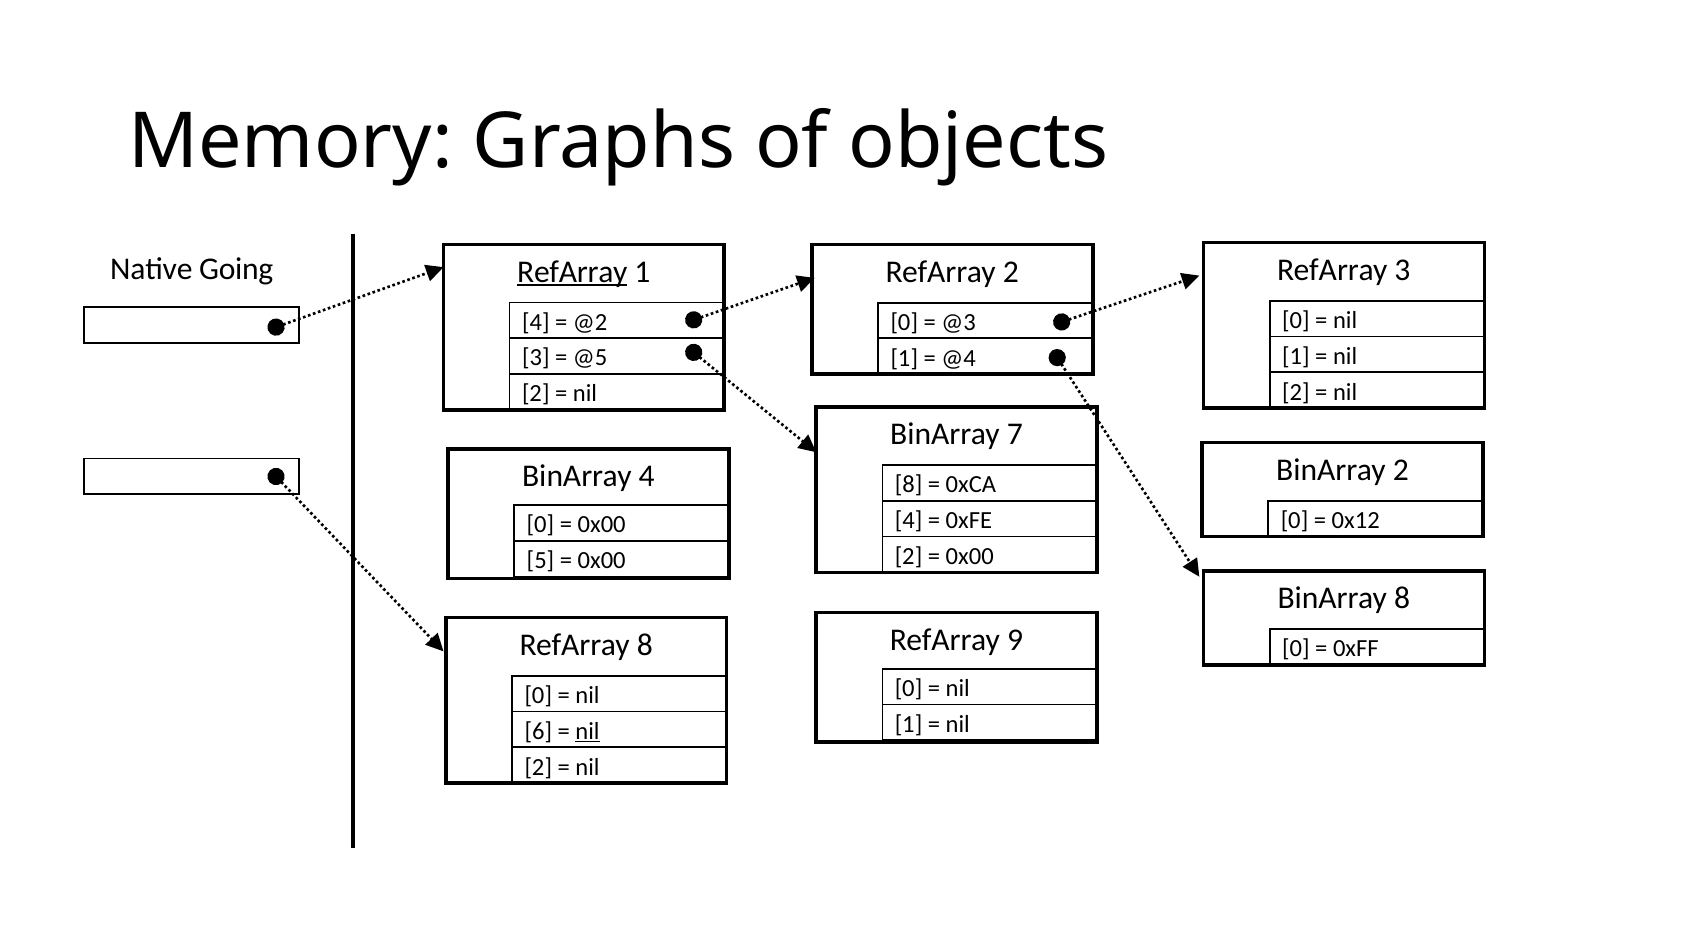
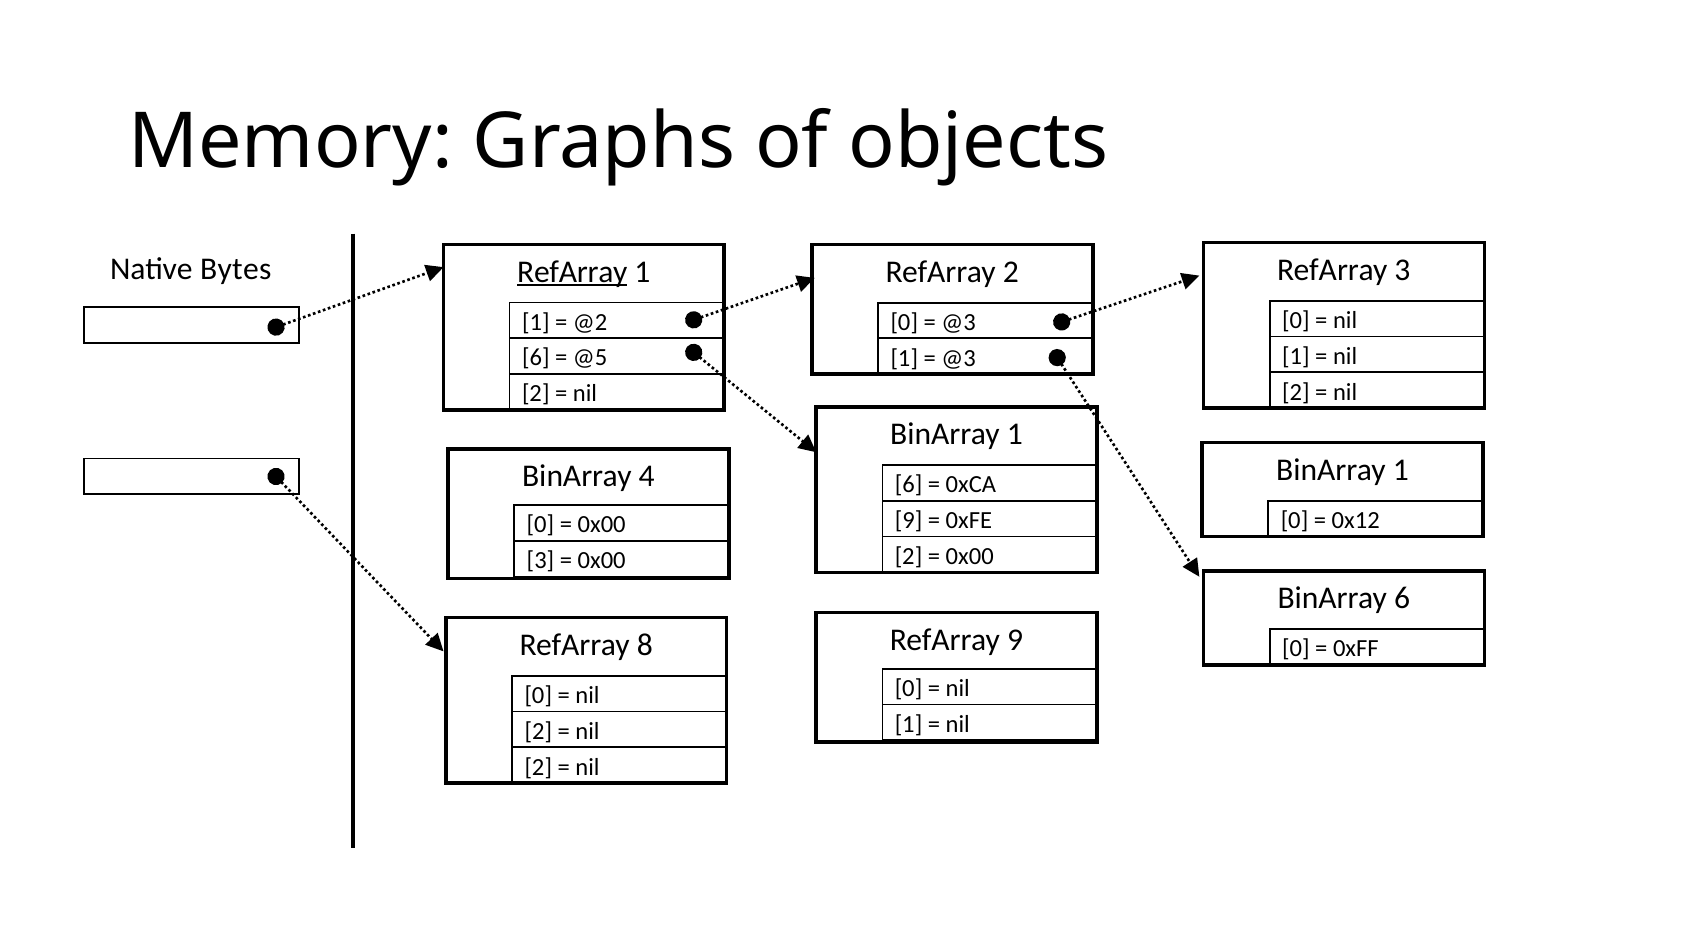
Going: Going -> Bytes (236, 269)
4: 4 -> 1 (536, 322)
3: 3 -> 6 (536, 358)
@4: @4 -> @3 (959, 358)
7: 7 -> 1 (1015, 434)
2: 2 -> 1 (1401, 470)
8: 8 -> 6 (909, 485)
4: 4 -> 9 (909, 520)
5: 5 -> 3 (540, 560)
BinArray 8: 8 -> 6 (1402, 598)
6: 6 -> 2 (538, 731)
nil underline: present -> none (588, 731)
